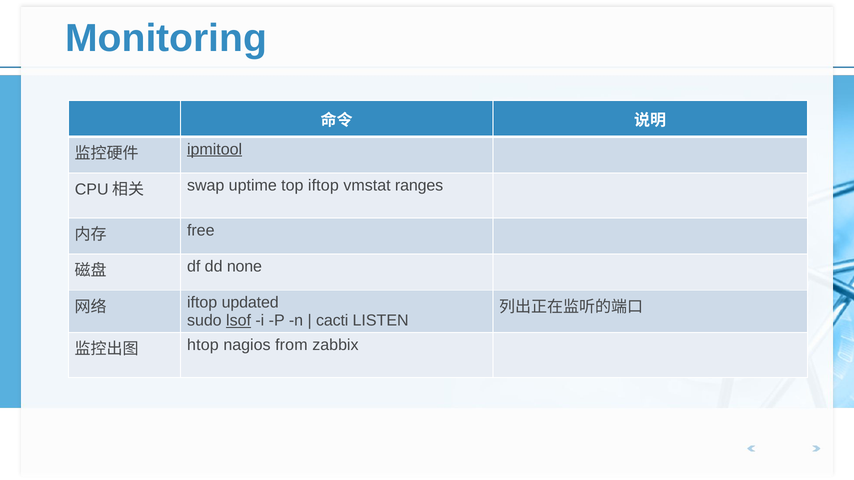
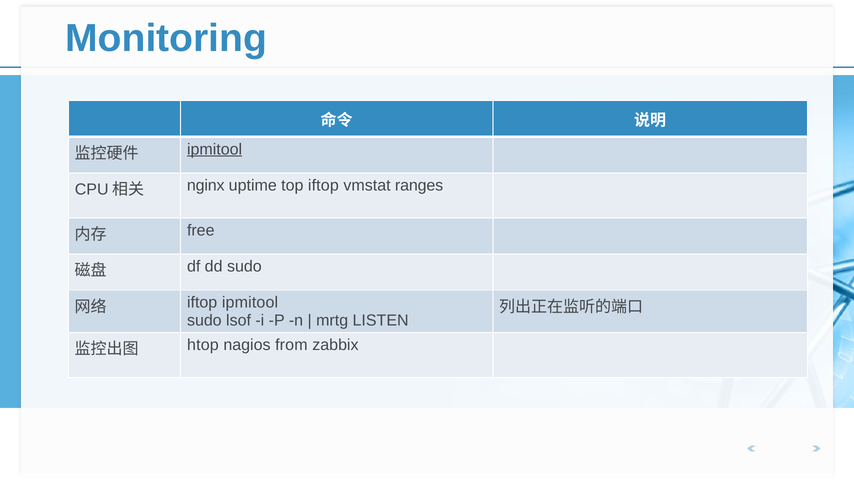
swap: swap -> nginx (206, 186)
dd none: none -> sudo (244, 267)
iftop updated: updated -> ipmitool (250, 303)
lsof underline: present -> none (239, 321)
cacti: cacti -> mrtg (332, 321)
